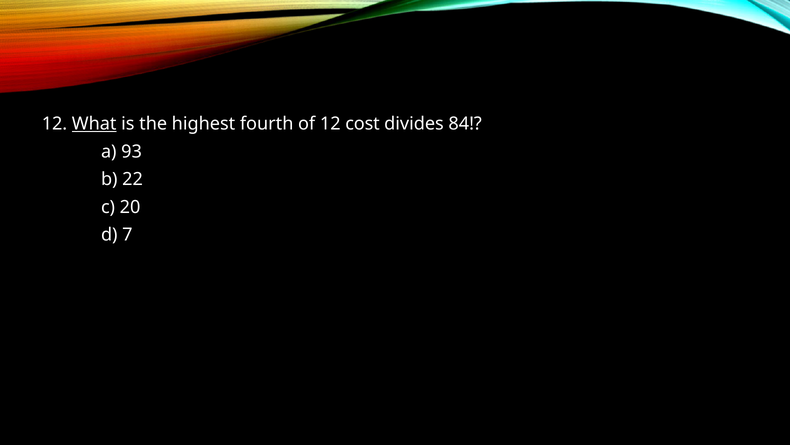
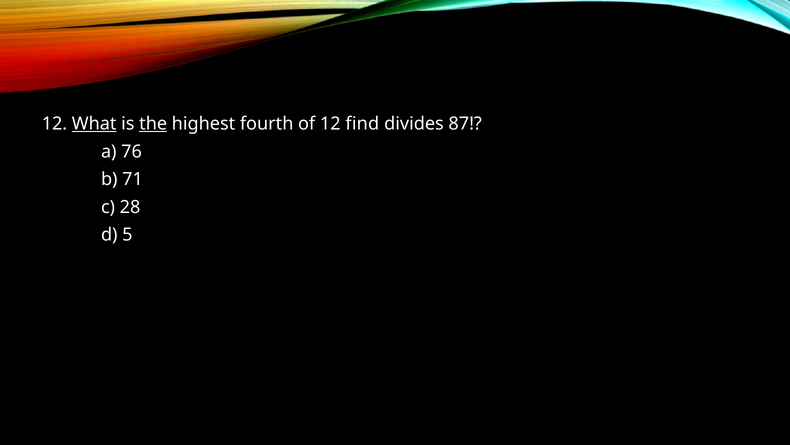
the underline: none -> present (153, 124)
cost: cost -> find (362, 124)
84: 84 -> 87 (465, 124)
93: 93 -> 76 (132, 151)
22: 22 -> 71 (133, 179)
20: 20 -> 28 (130, 207)
7: 7 -> 5 (127, 235)
